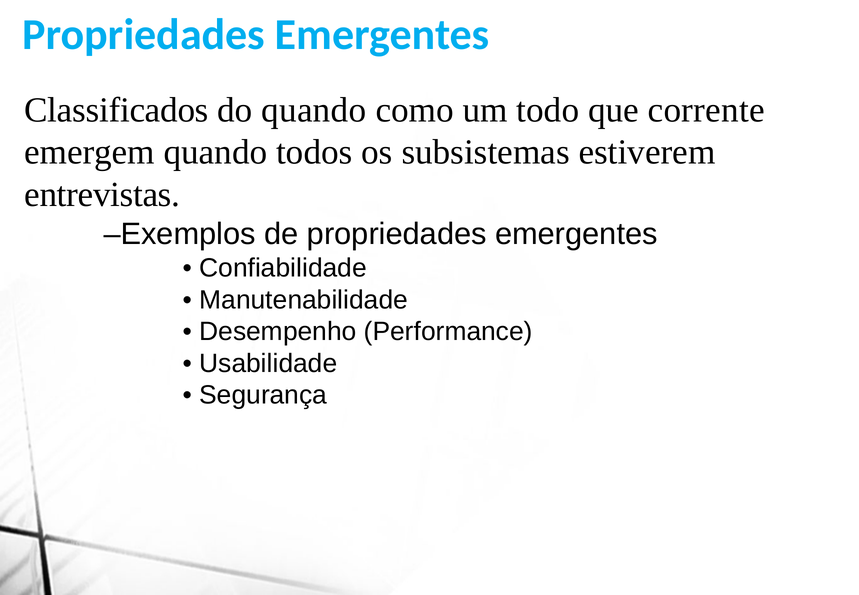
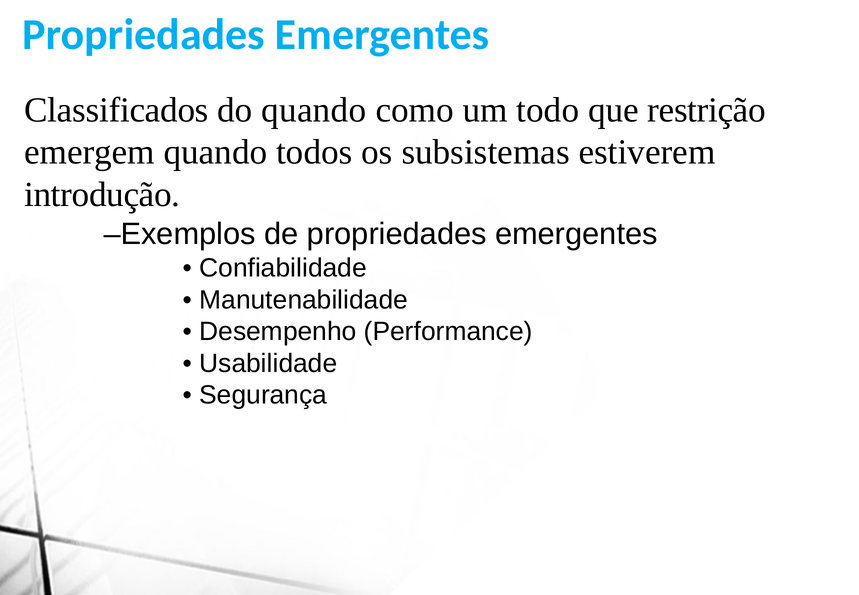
corrente: corrente -> restrição (707, 110)
entrevistas: entrevistas -> introdução (102, 195)
